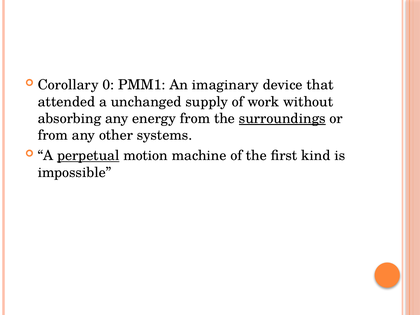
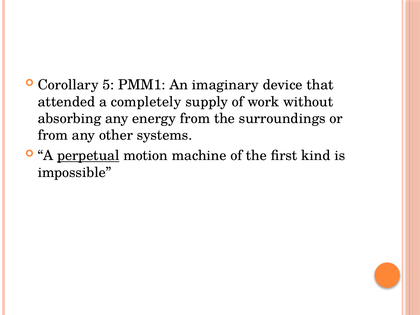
0: 0 -> 5 (108, 85)
unchanged: unchanged -> completely (146, 102)
surroundings underline: present -> none (282, 119)
